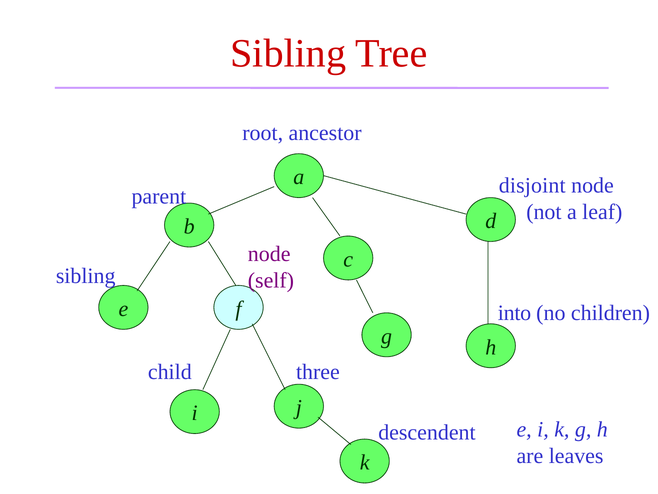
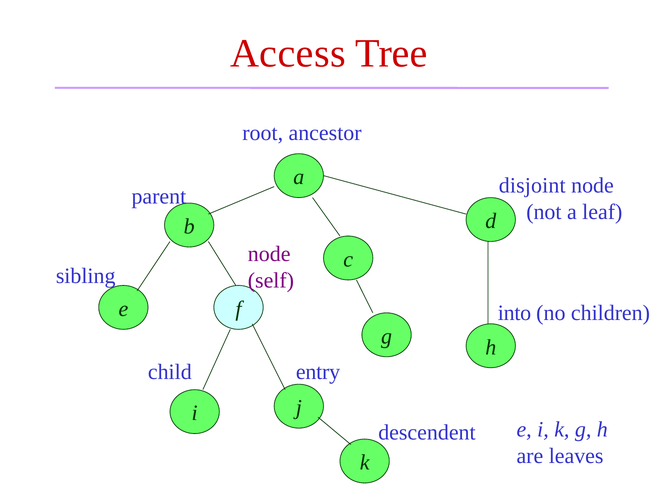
Sibling: Sibling -> Access (288, 53)
three: three -> entry (318, 372)
